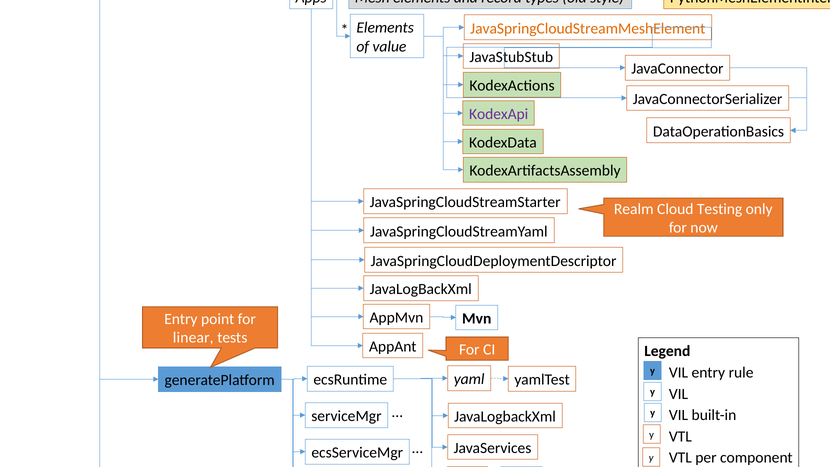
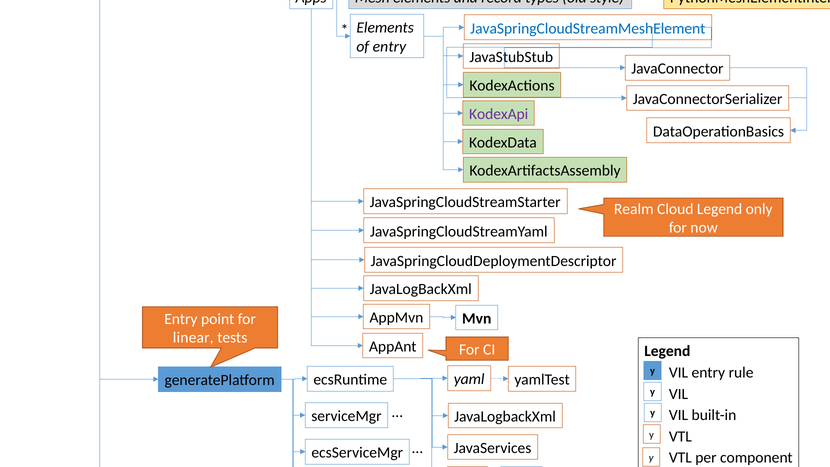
JavaSpringCloudStreamMeshElement colour: orange -> blue (588, 28)
of value: value -> entry (389, 47)
Cloud Testing: Testing -> Legend (720, 209)
